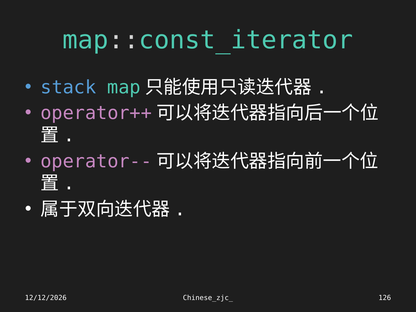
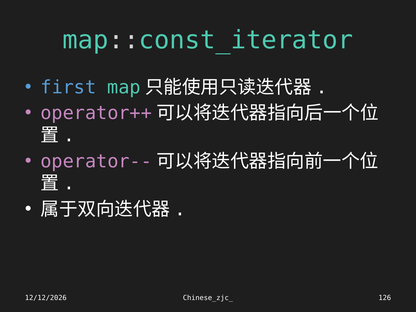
stack: stack -> first (68, 87)
